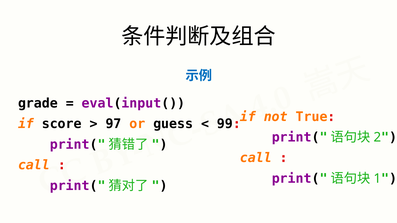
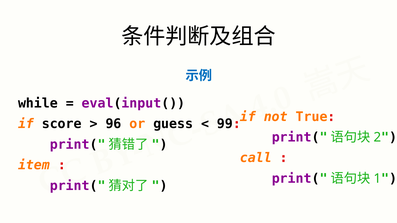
grade: grade -> while (38, 103)
97: 97 -> 96 (114, 124)
call: call -> item (34, 165)
